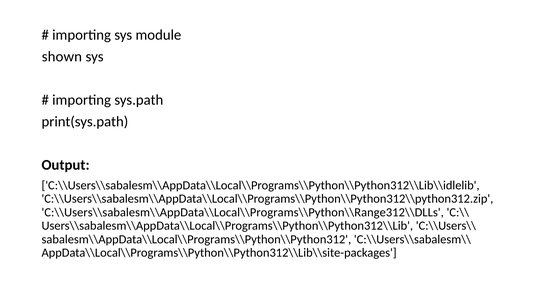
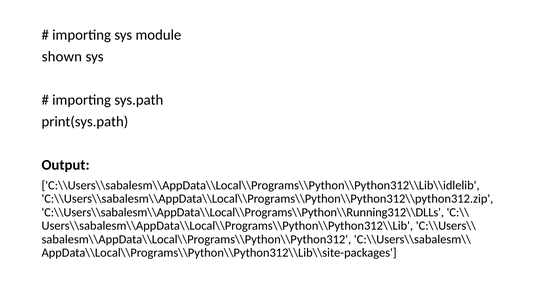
C:\\Users\\sabalesm\\AppData\\Local\\Programs\\Python\\Range312\\DLLs: C:\\Users\\sabalesm\\AppData\\Local\\Programs\\Python\\Range312\\DLLs -> C:\\Users\\sabalesm\\AppData\\Local\\Programs\\Python\\Running312\\DLLs (243, 212)
